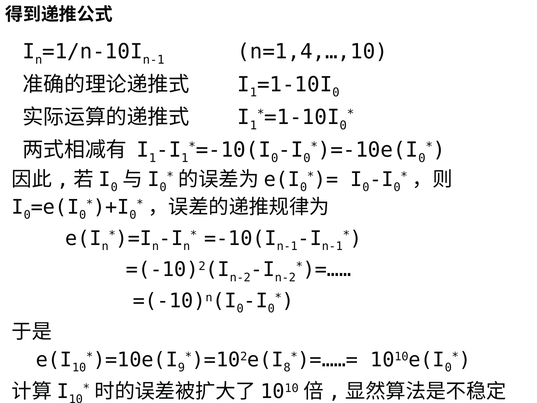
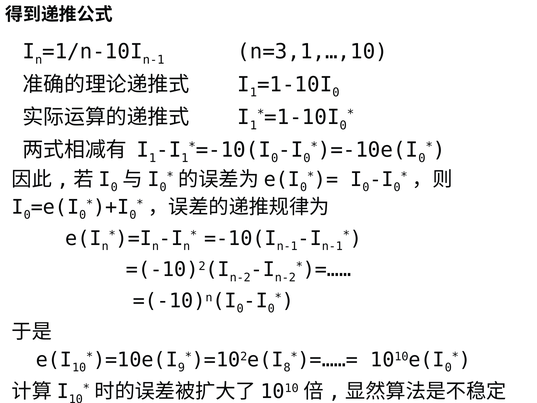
n=1,4,…,10: n=1,4,…,10 -> n=3,1,…,10 (313, 52)
